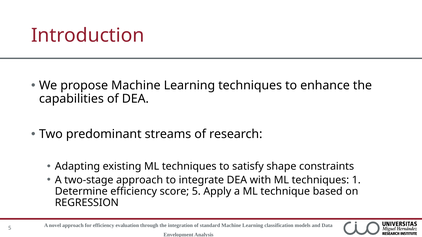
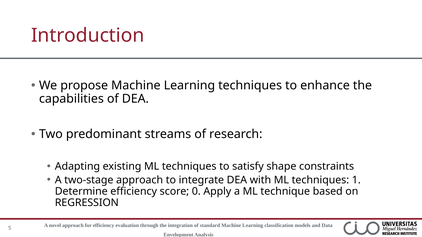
score 5: 5 -> 0 (196, 192)
